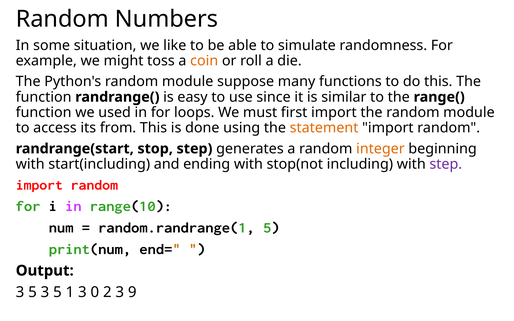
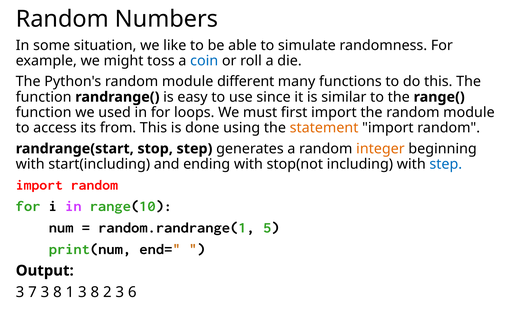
coin colour: orange -> blue (204, 61)
suppose: suppose -> different (246, 82)
step colour: purple -> blue (446, 164)
5: 5 -> 7 (32, 292)
5: 5 -> 8 (57, 292)
1 3 0: 0 -> 8 (95, 292)
9: 9 -> 6 (132, 292)
